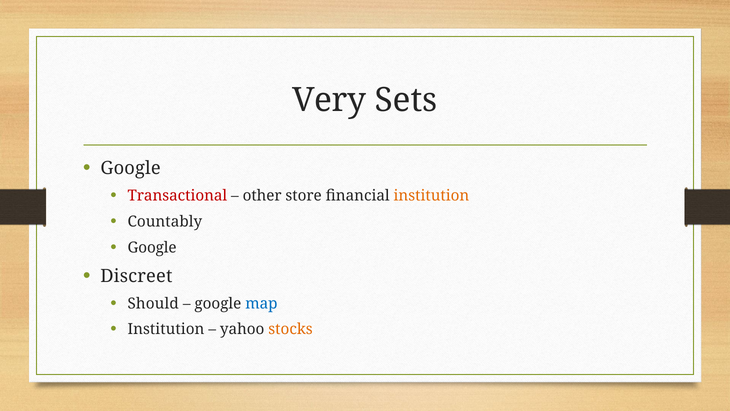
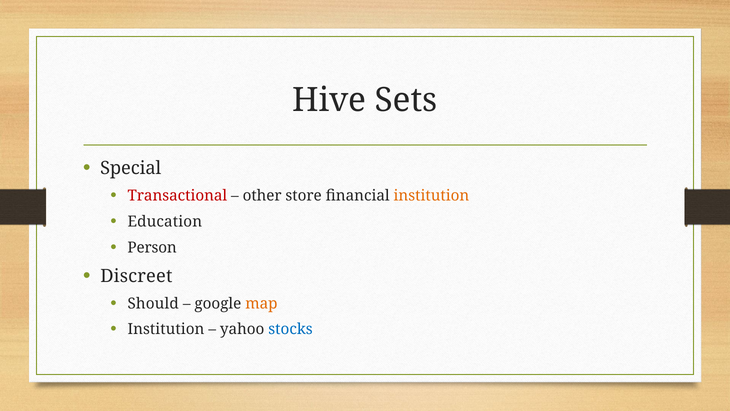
Very: Very -> Hive (329, 100)
Google: Google -> Special (131, 168)
Countably: Countably -> Education (165, 221)
Google: Google -> Person (152, 247)
map colour: blue -> orange (261, 303)
stocks colour: orange -> blue (290, 329)
